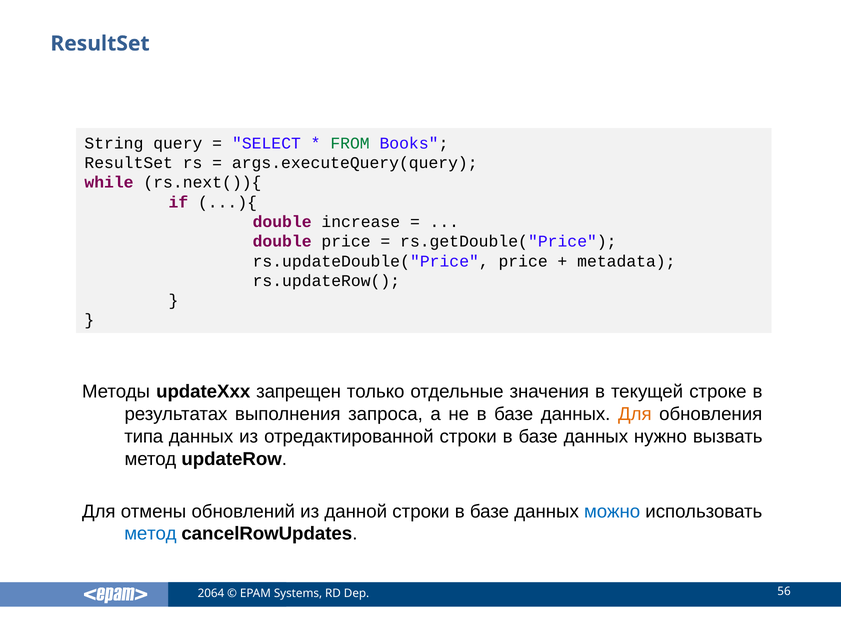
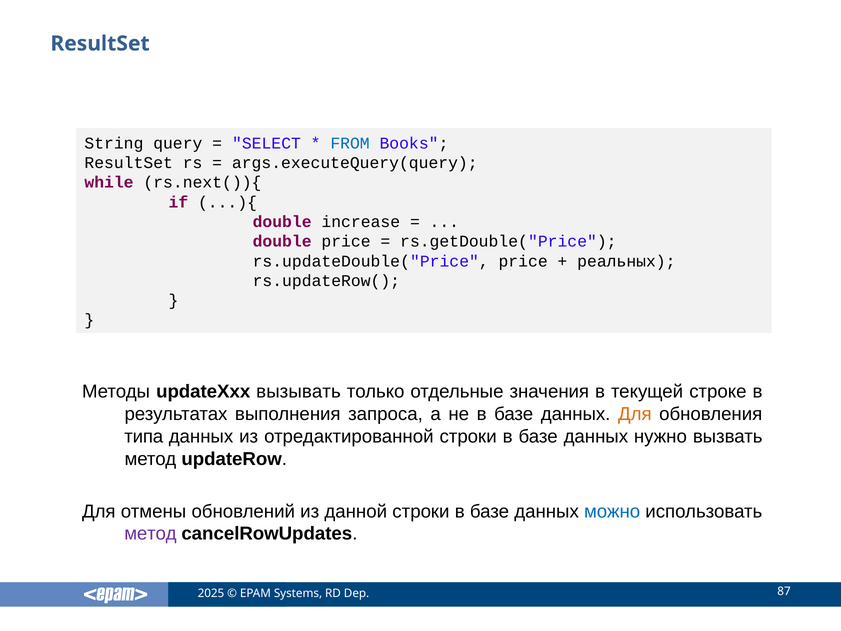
FROM colour: green -> blue (350, 143)
metadata: metadata -> реальных (626, 261)
запрещен: запрещен -> вызывать (298, 392)
метод colour: blue -> purple (150, 534)
2064: 2064 -> 2025 (211, 593)
56: 56 -> 87 (784, 591)
